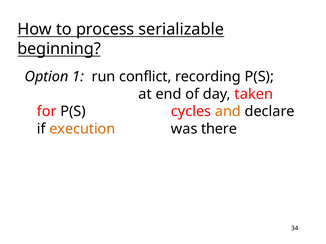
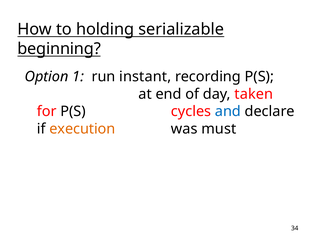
process: process -> holding (105, 29)
conflict: conflict -> instant (145, 77)
and colour: orange -> blue (228, 112)
there: there -> must (219, 129)
